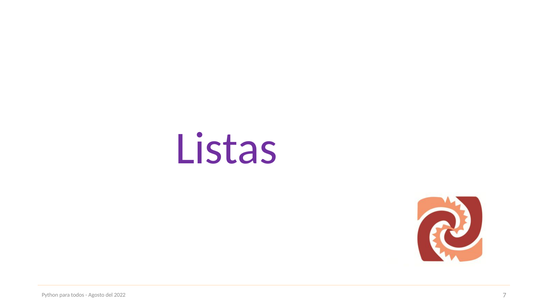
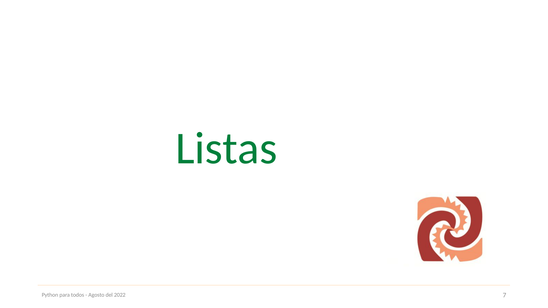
Listas colour: purple -> green (226, 148)
